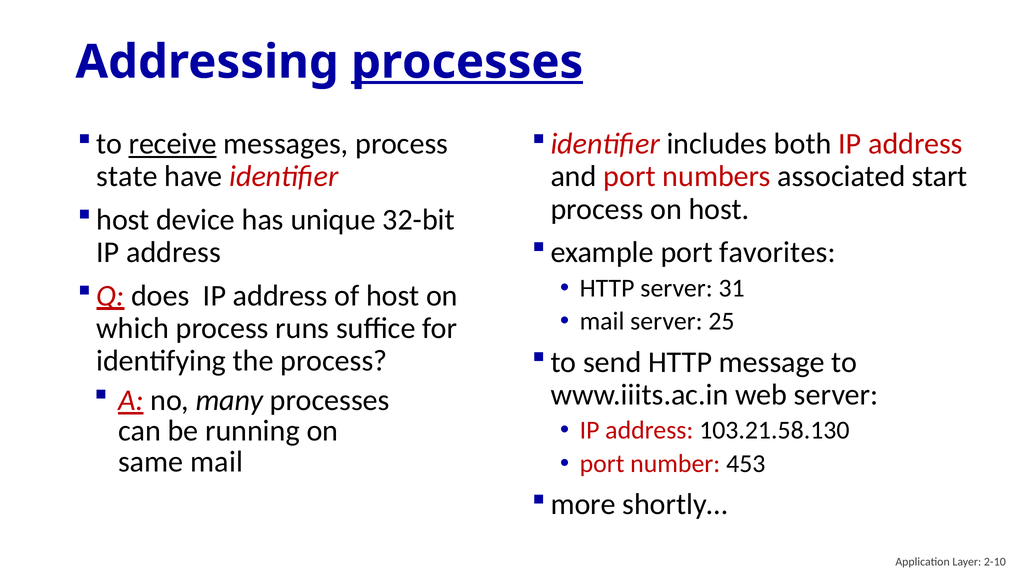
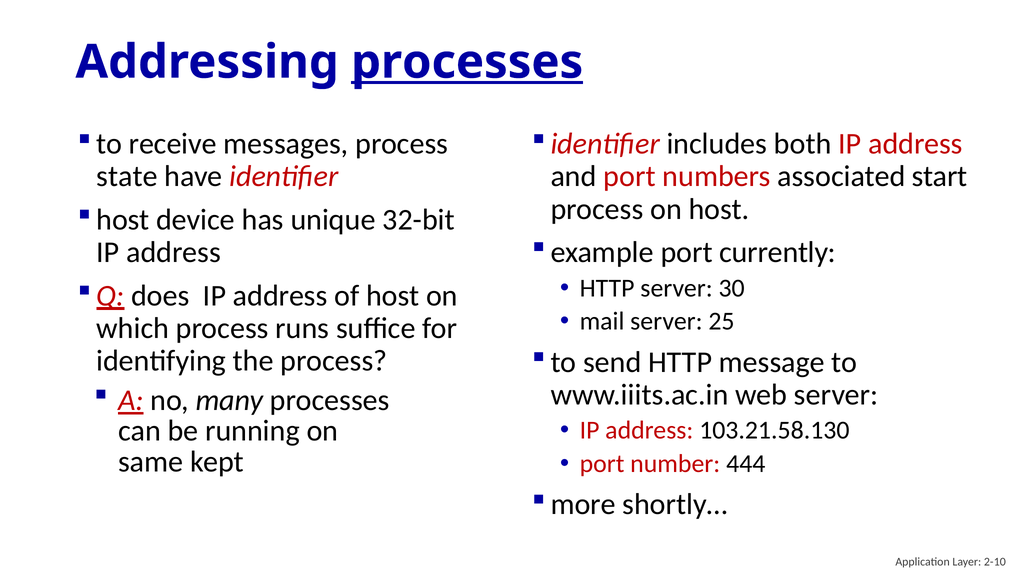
receive underline: present -> none (173, 144)
favorites: favorites -> currently (778, 252)
31: 31 -> 30 (732, 288)
same mail: mail -> kept (217, 462)
453: 453 -> 444 (746, 464)
